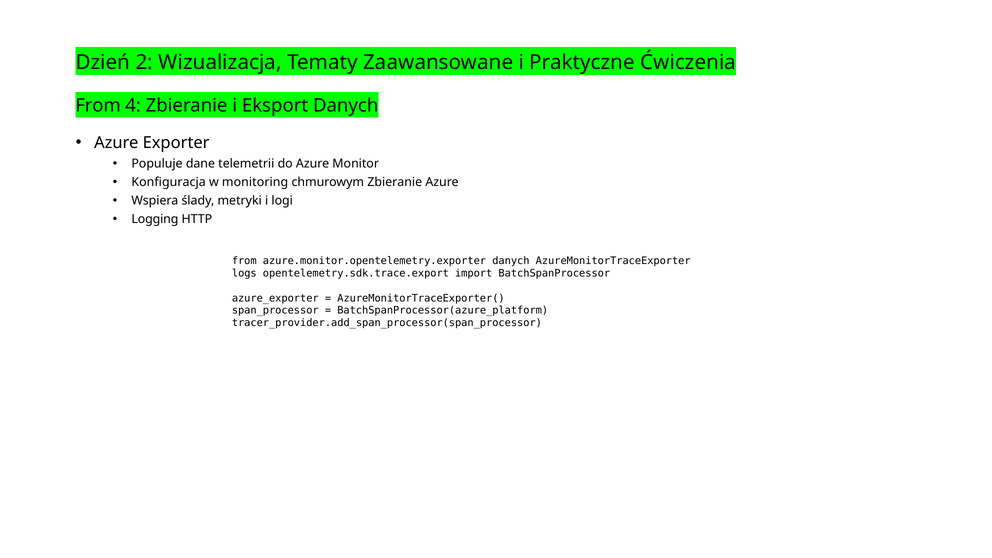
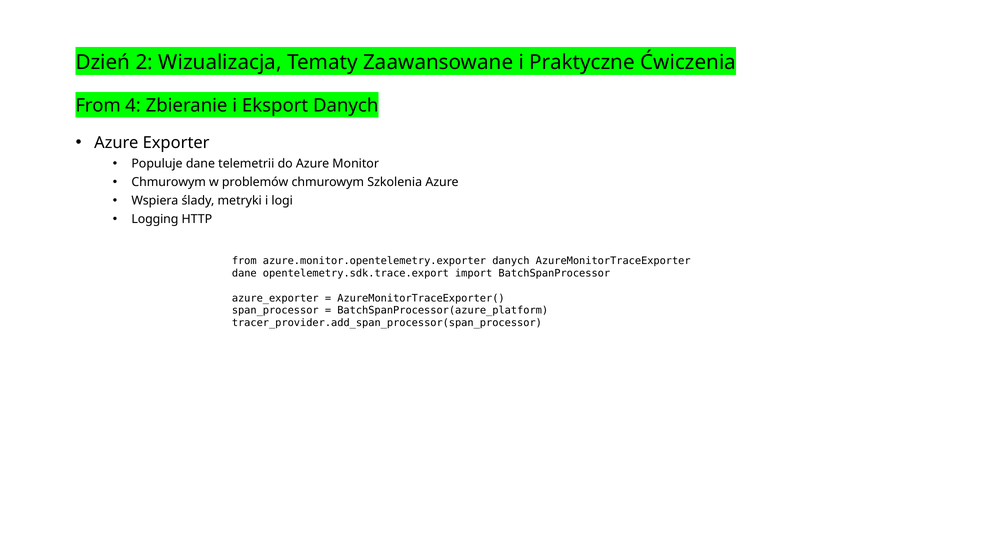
Konfiguracja: Konfiguracja -> Chmurowym (169, 182)
monitoring: monitoring -> problemów (255, 182)
chmurowym Zbieranie: Zbieranie -> Szkolenia (395, 182)
logs: logs -> dane (244, 273)
